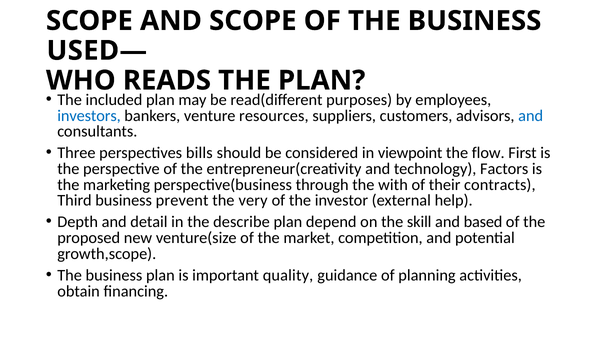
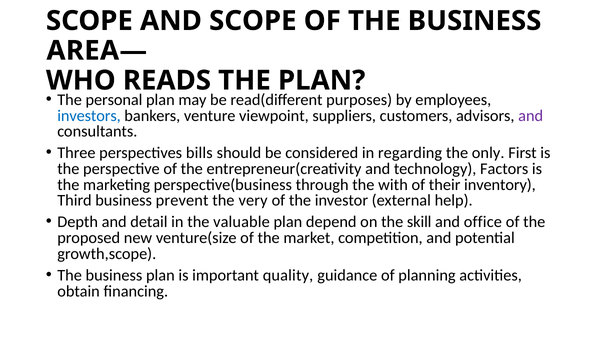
USED—: USED— -> AREA— (97, 51)
included: included -> personal (114, 100)
resources: resources -> viewpoint (274, 116)
and colour: blue -> purple (531, 116)
viewpoint: viewpoint -> regarding (410, 153)
flow: flow -> only (488, 153)
contracts: contracts -> inventory (500, 185)
describe: describe -> valuable (241, 222)
based: based -> office (483, 222)
